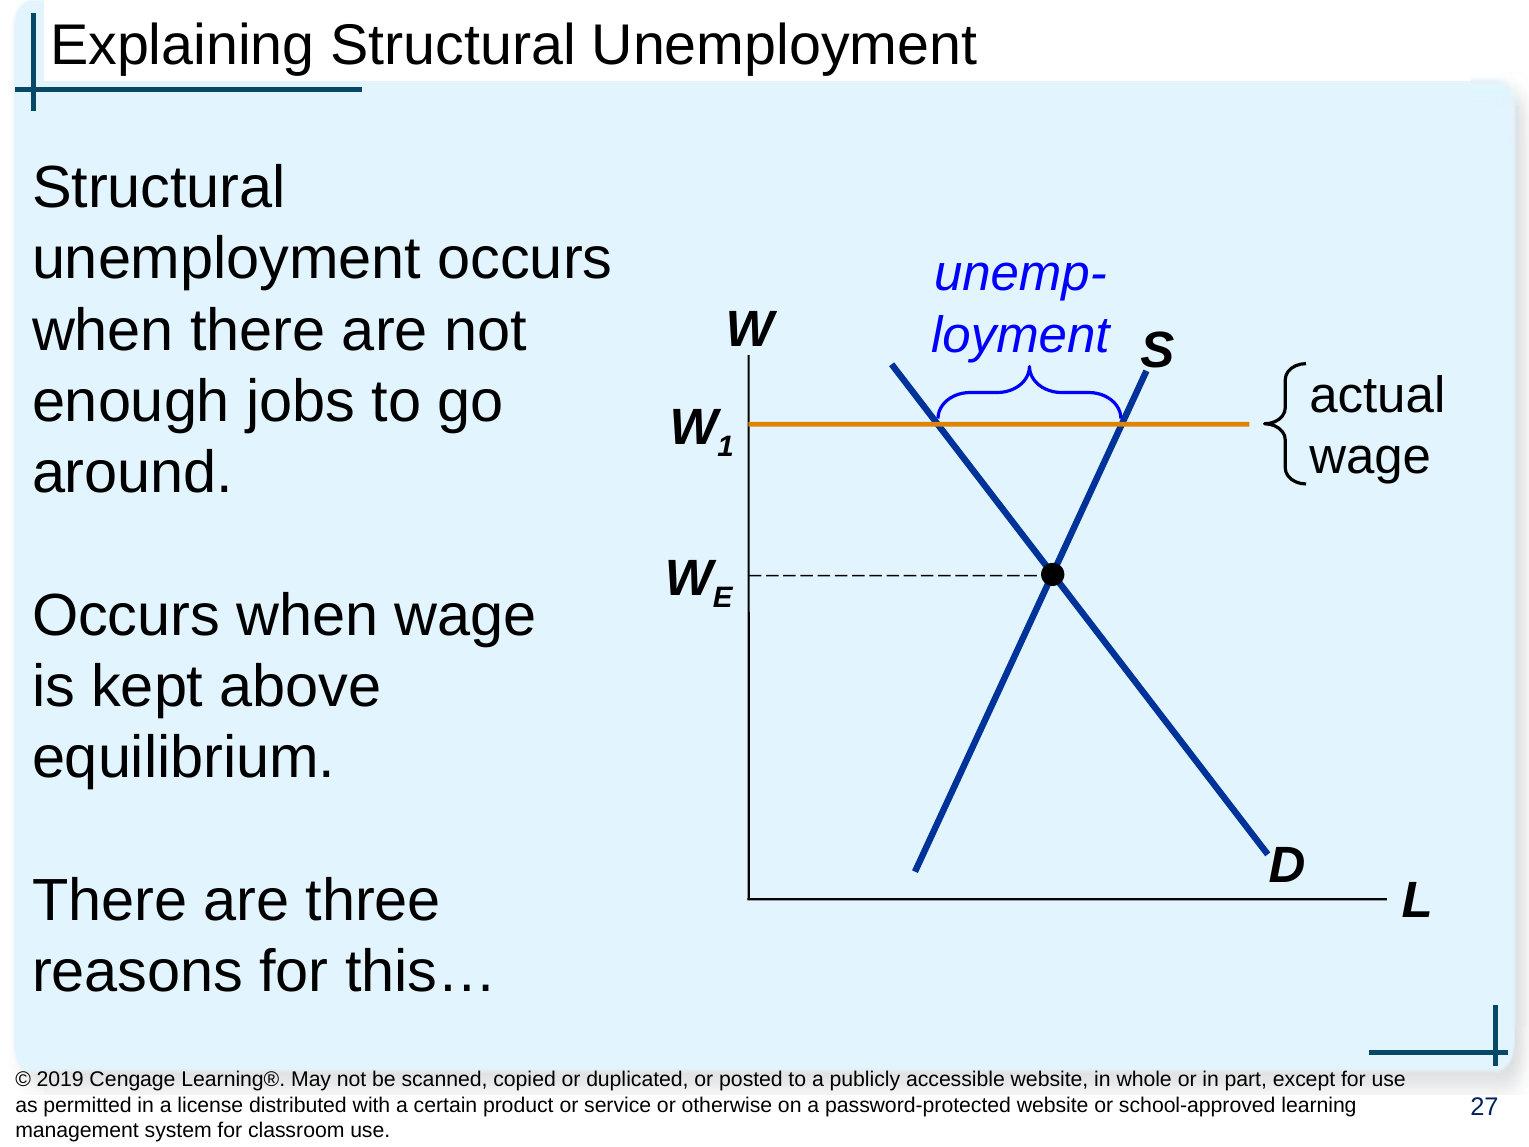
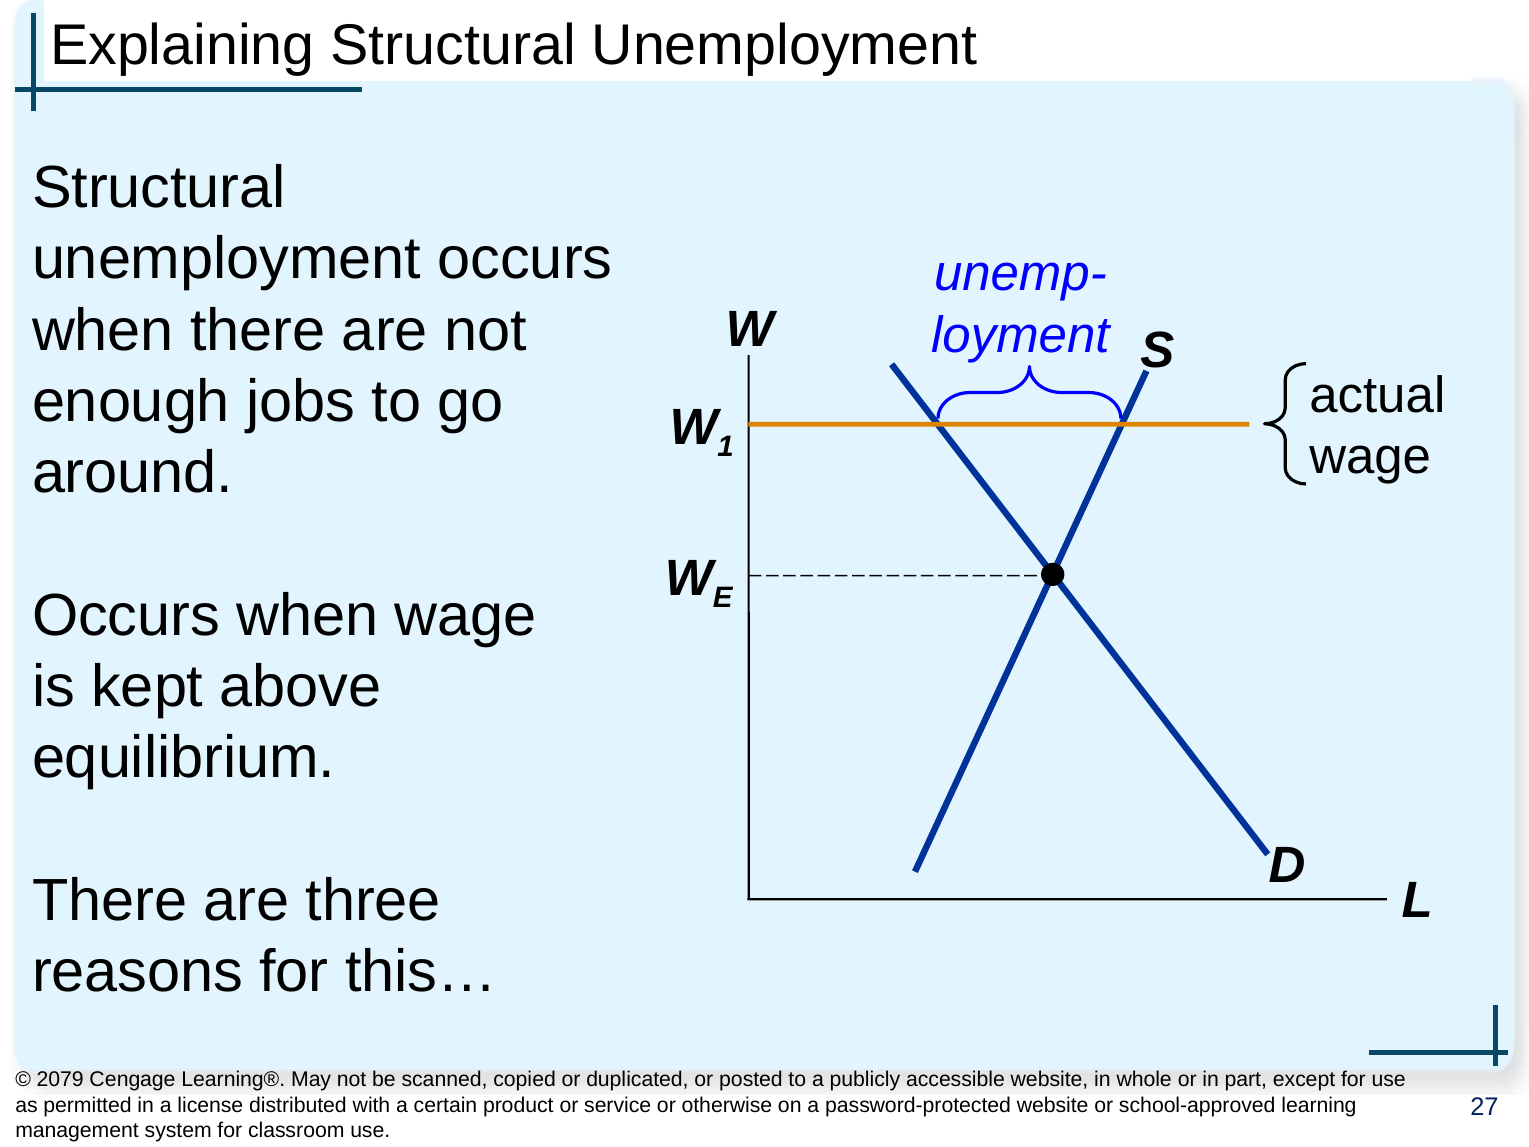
2019: 2019 -> 2079 (60, 1079)
